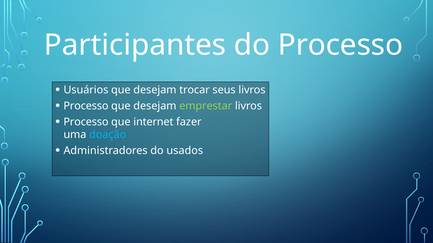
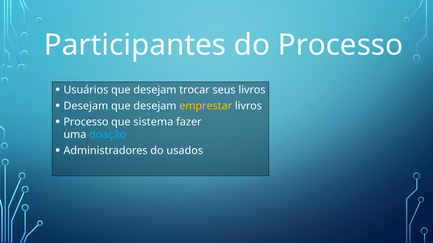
Processo: Processo -> Desejam (86, 106)
emprestar colour: light green -> yellow (206, 106)
internet: internet -> sistema (153, 122)
